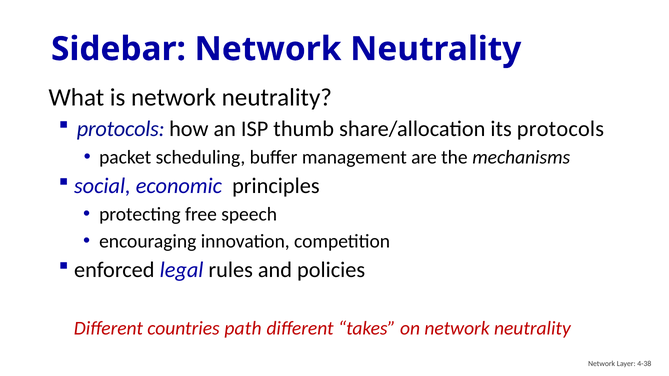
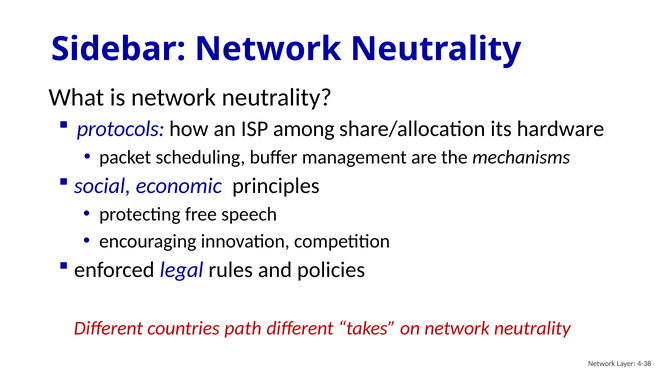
thumb: thumb -> among (304, 129)
its protocols: protocols -> hardware (561, 129)
